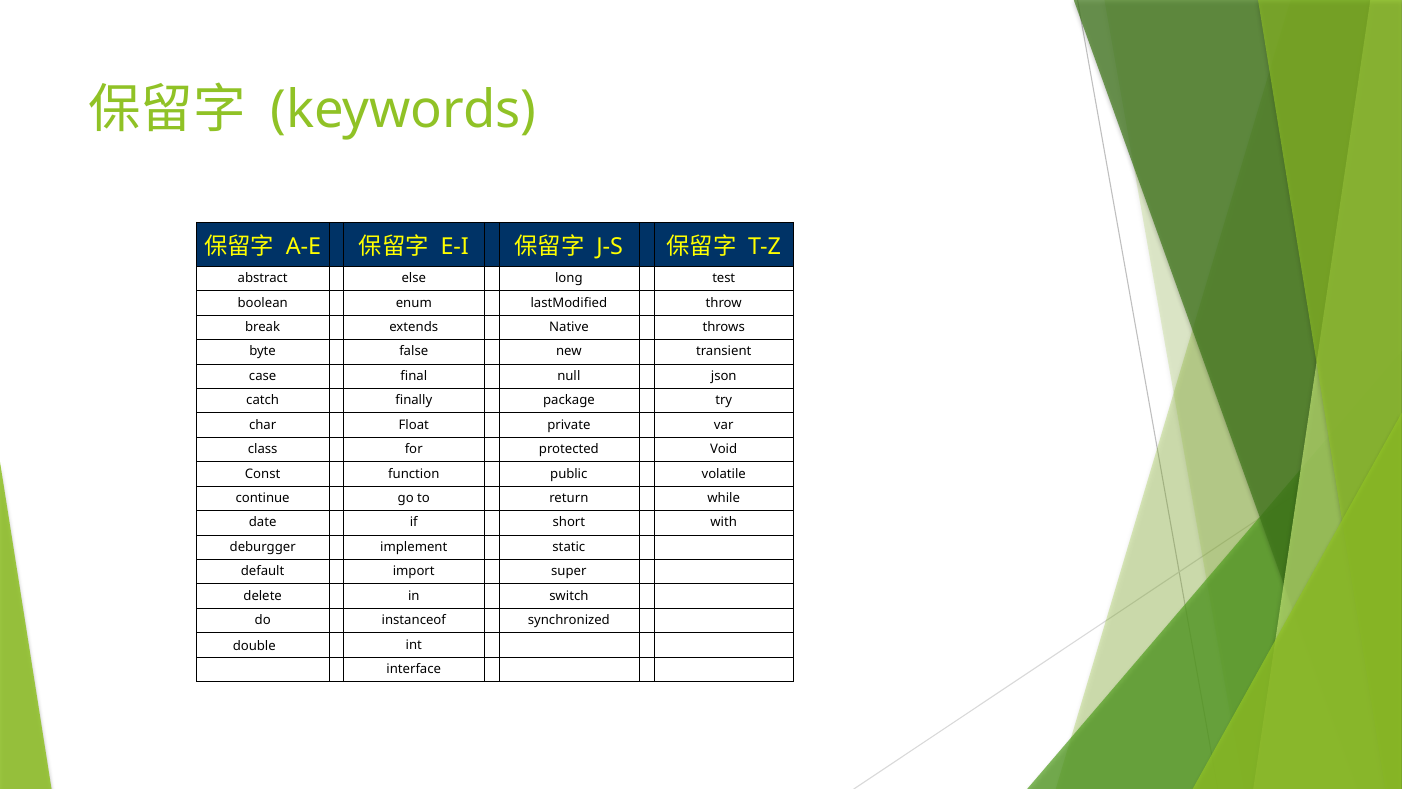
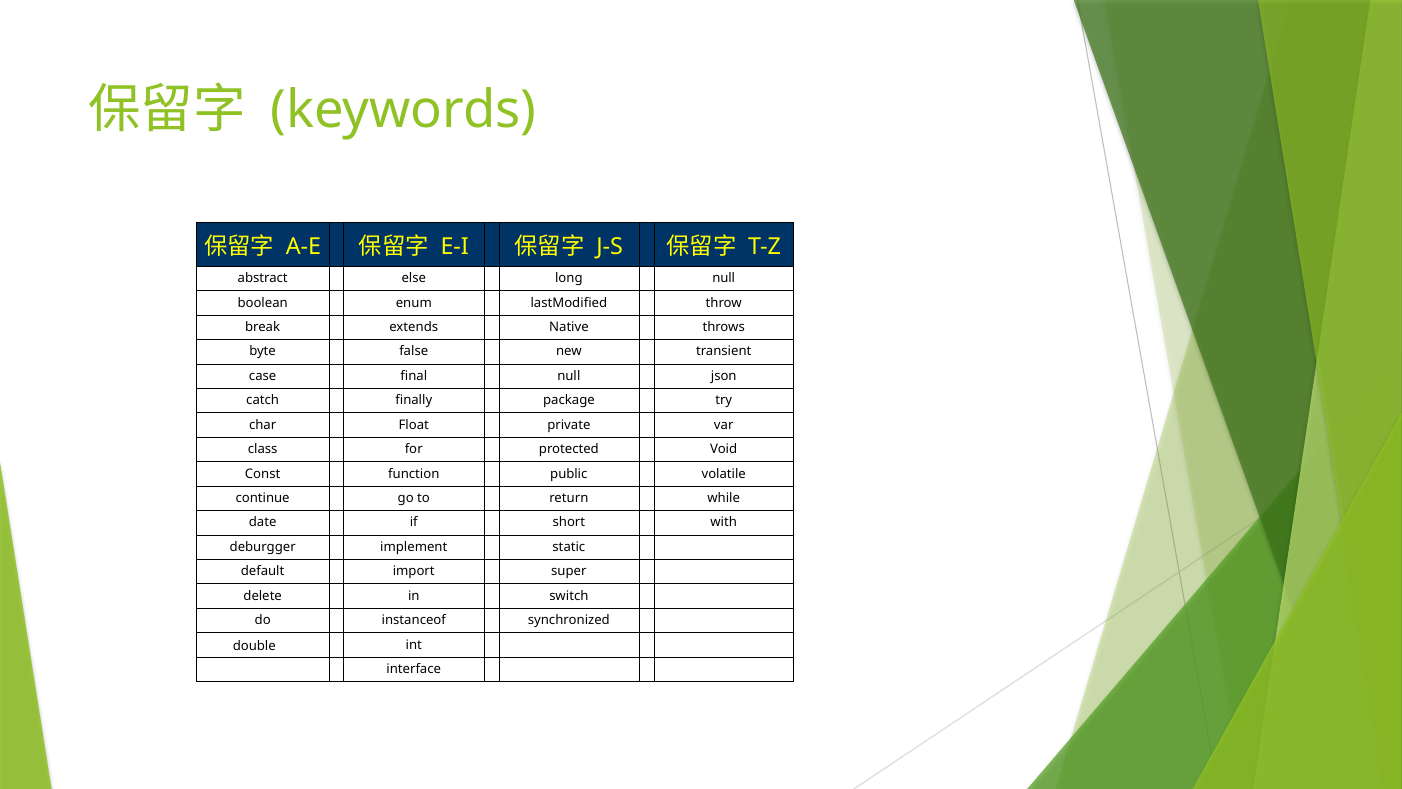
long test: test -> null (724, 278)
